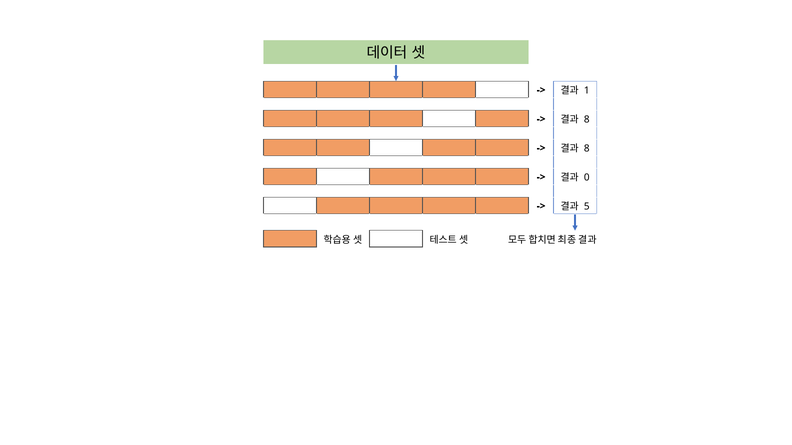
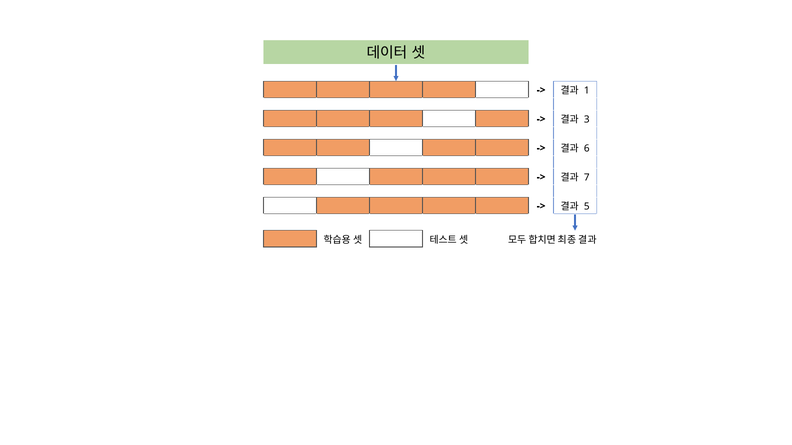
8: 8 -> 3 (587, 120)
8: 8 -> 6 (587, 149)
0: 0 -> 7 (587, 178)
